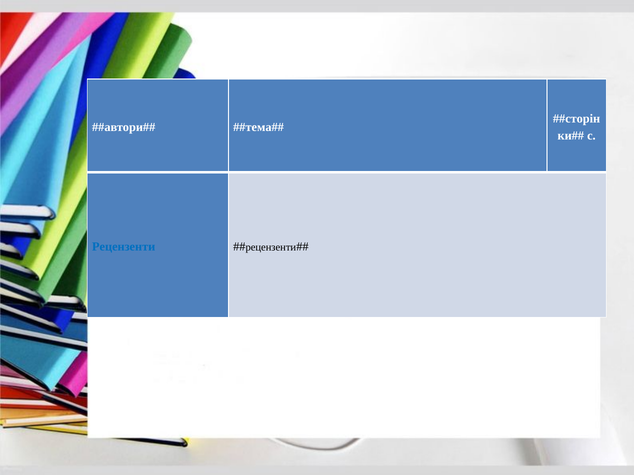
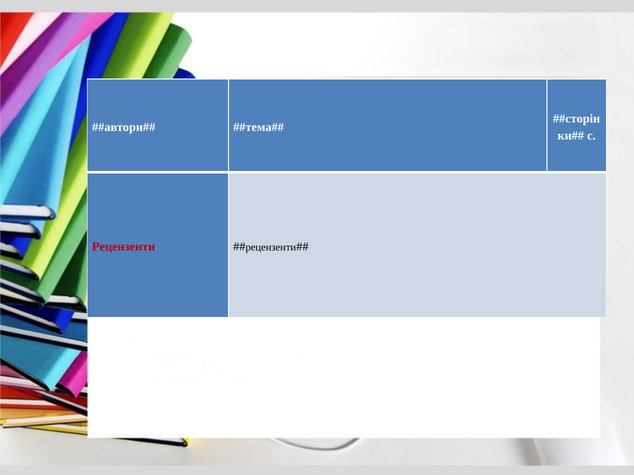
Рецензенти colour: blue -> red (124, 247)
